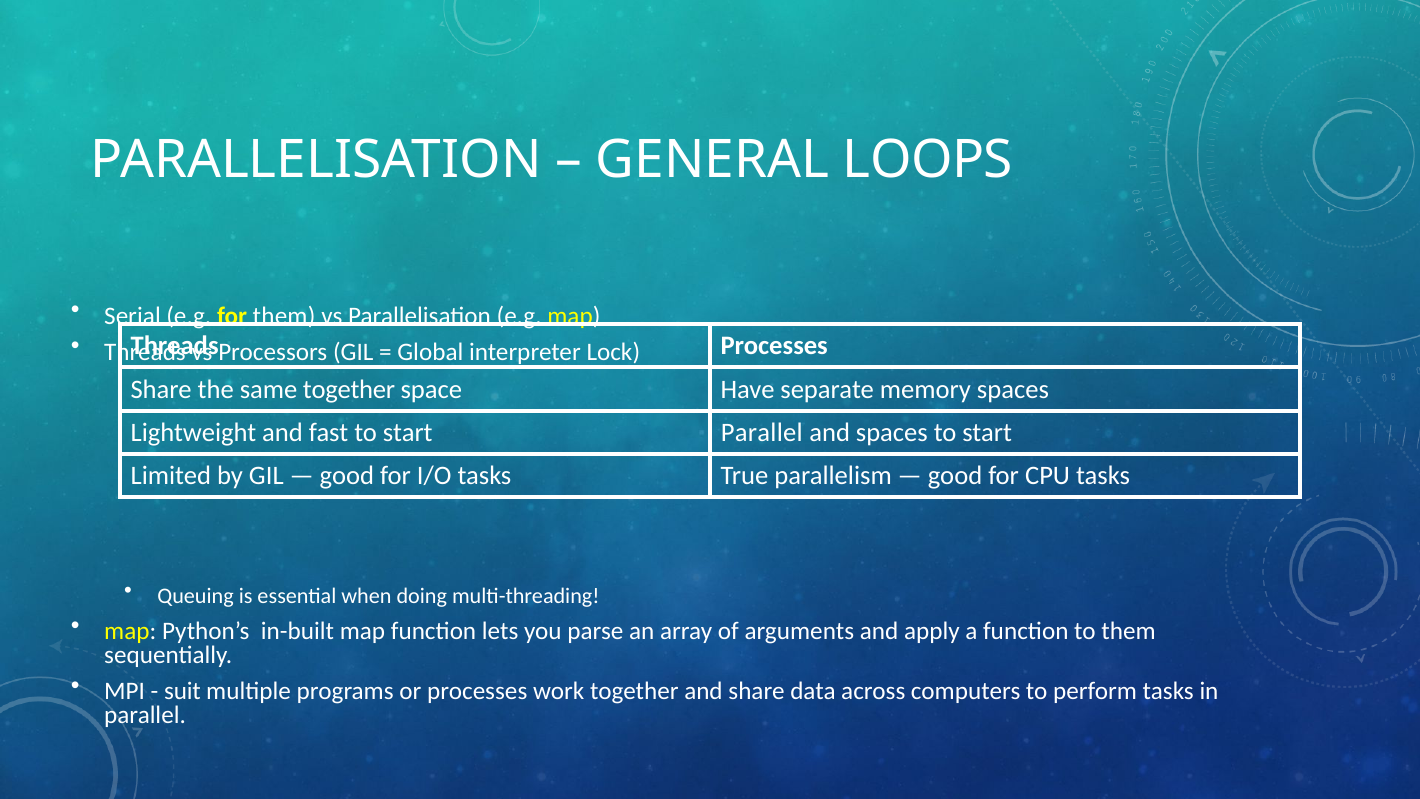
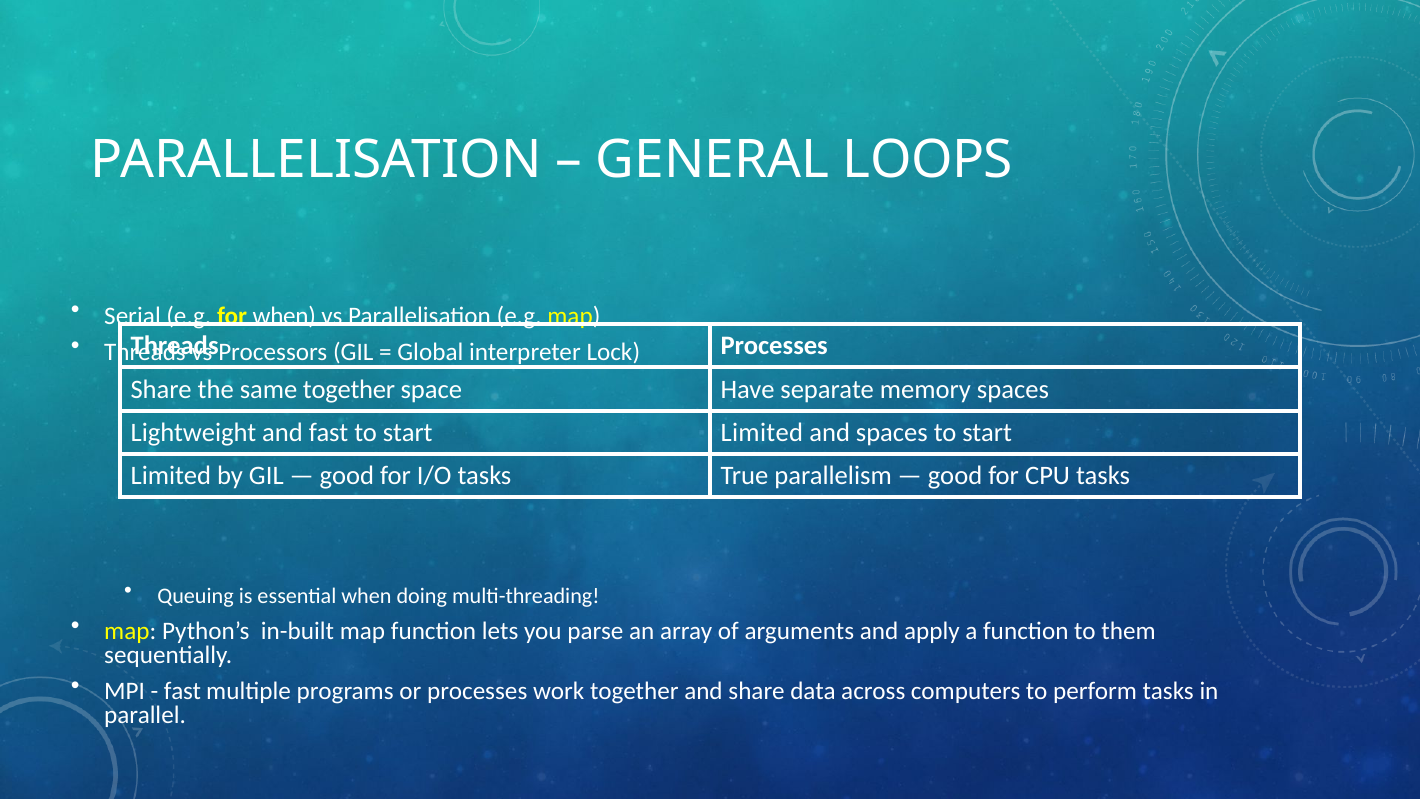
for them: them -> when (284, 316)
fast to start Parallel: Parallel -> Limited (762, 432)
suit: suit -> fast (183, 691)
